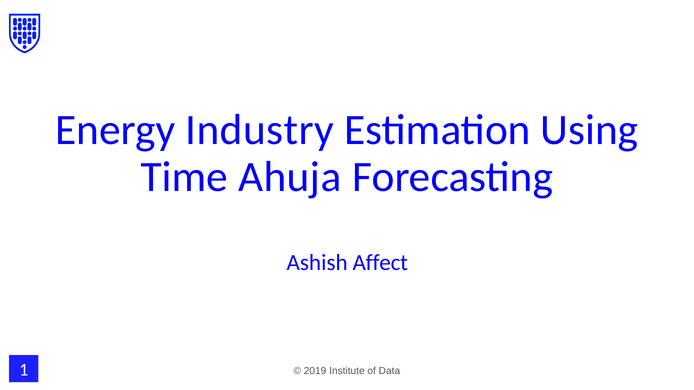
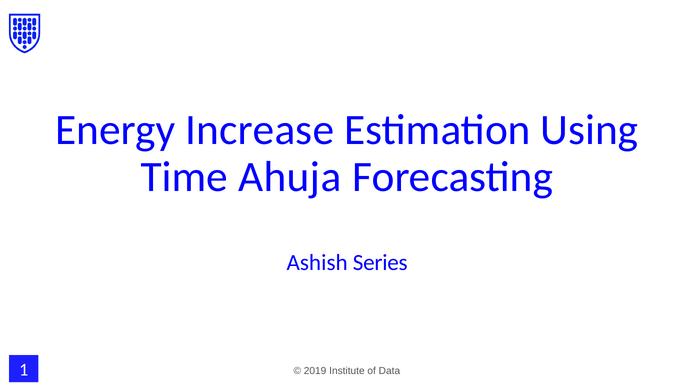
Industry: Industry -> Increase (260, 130)
Affect: Affect -> Series (380, 263)
